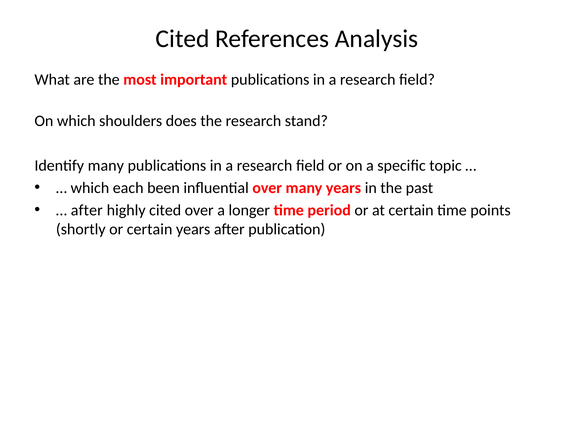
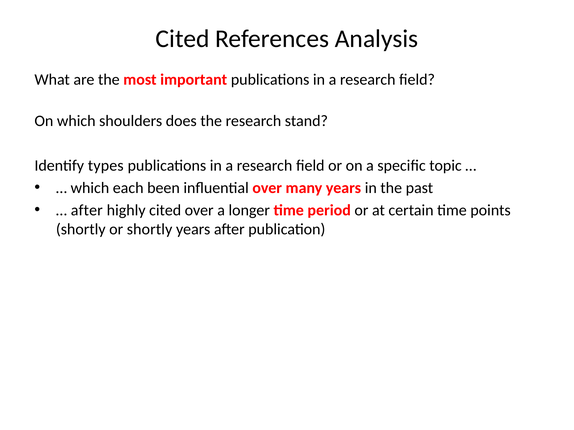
Identify many: many -> types (106, 166)
or certain: certain -> shortly (150, 230)
